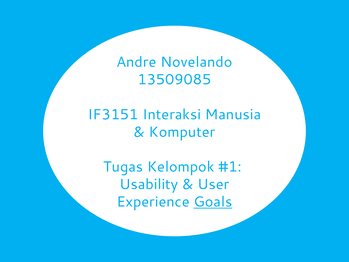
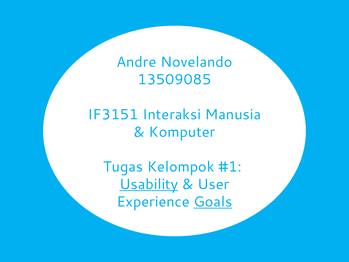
Usability underline: none -> present (149, 184)
